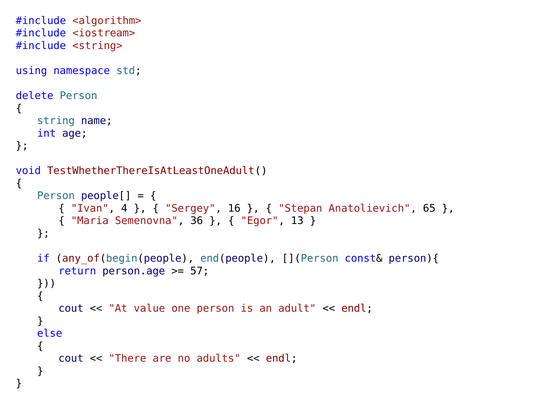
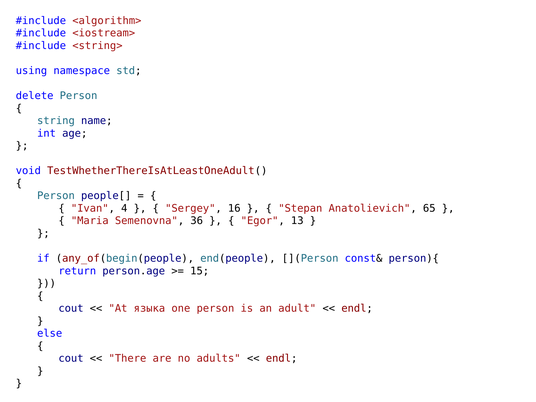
57: 57 -> 15 (200, 271)
value: value -> языка (149, 308)
